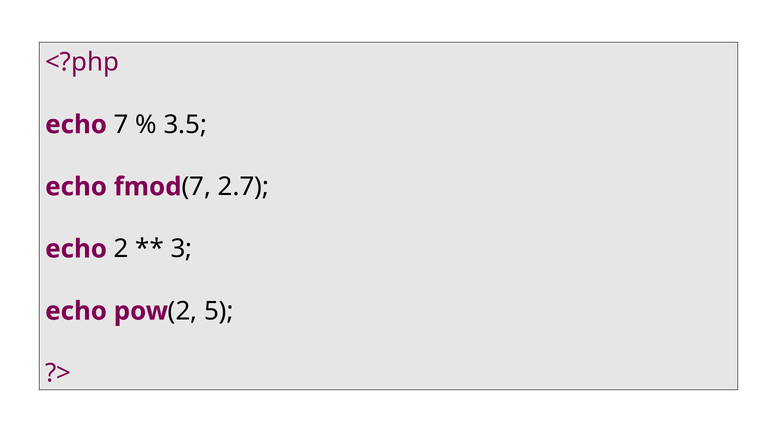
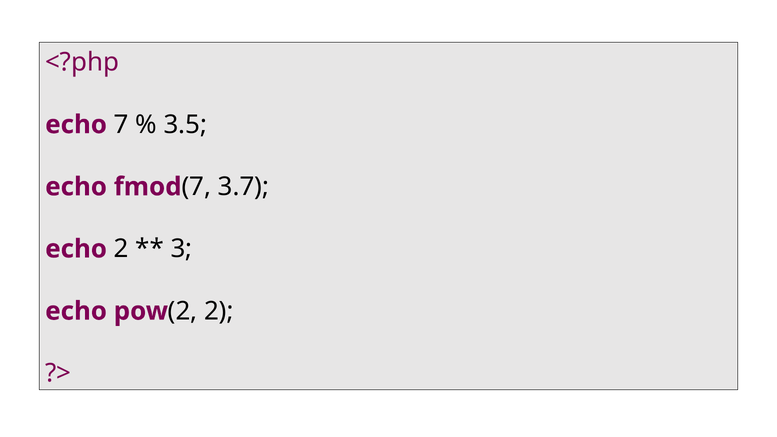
2.7: 2.7 -> 3.7 (243, 187)
2 5: 5 -> 2 (219, 311)
